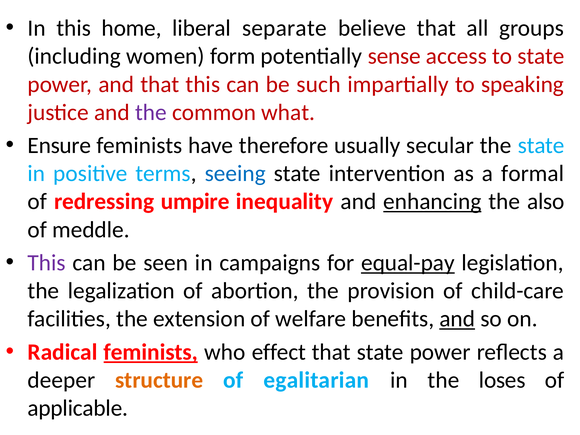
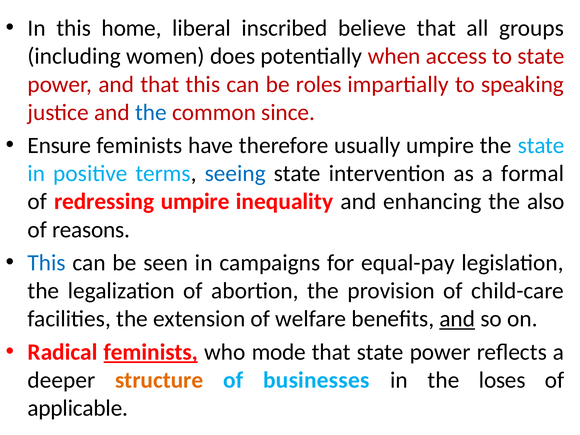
separate: separate -> inscribed (285, 28)
form: form -> does (233, 56)
sense: sense -> when (394, 56)
such: such -> roles (319, 84)
the colour: purple -> blue (151, 112)
what: what -> since (288, 112)
usually secular: secular -> umpire (440, 146)
enhancing underline: present -> none (432, 202)
meddle: meddle -> reasons (91, 230)
This colour: purple -> blue (47, 263)
equal-pay underline: present -> none (408, 263)
effect: effect -> mode (279, 352)
egalitarian: egalitarian -> businesses (316, 380)
